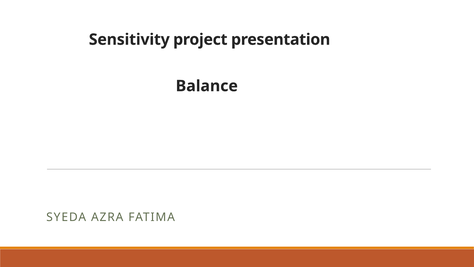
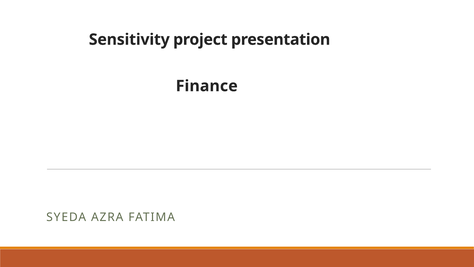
Balance: Balance -> Finance (207, 86)
